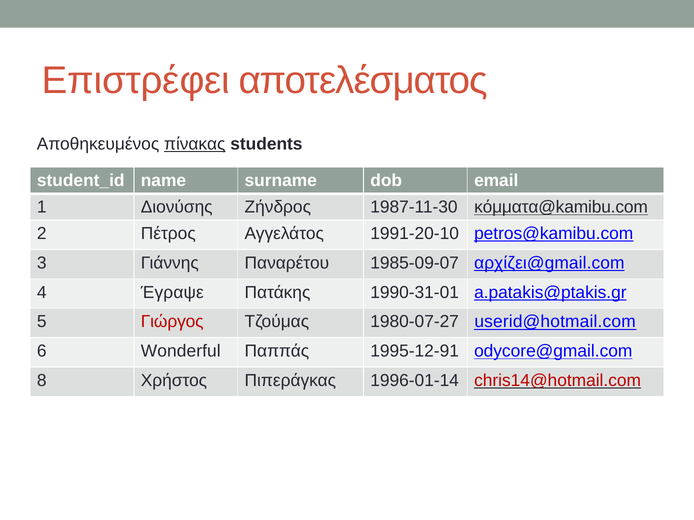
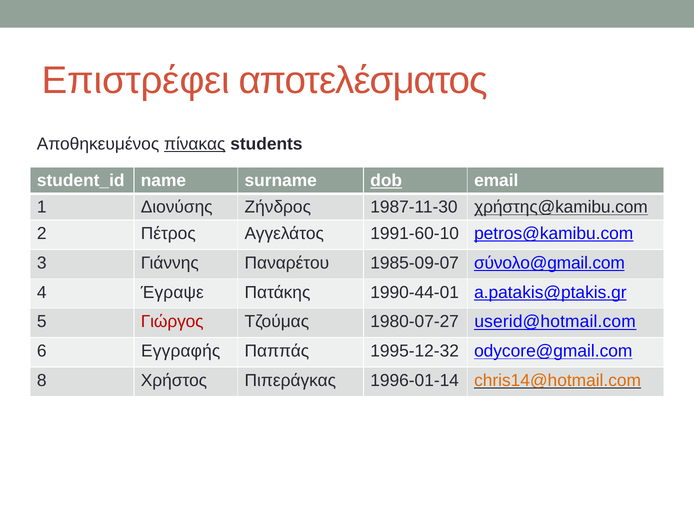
dob underline: none -> present (386, 181)
κόμματα@kamibu.com: κόμματα@kamibu.com -> χρήστης@kamibu.com (561, 207)
1991-20-10: 1991-20-10 -> 1991-60-10 (415, 234)
αρχίζει@gmail.com: αρχίζει@gmail.com -> σύνολο@gmail.com (549, 263)
1990-31-01: 1990-31-01 -> 1990-44-01 (415, 293)
Wonderful: Wonderful -> Εγγραφής (181, 351)
1995-12-91: 1995-12-91 -> 1995-12-32 (415, 351)
chris14@hotmail.com colour: red -> orange (558, 381)
